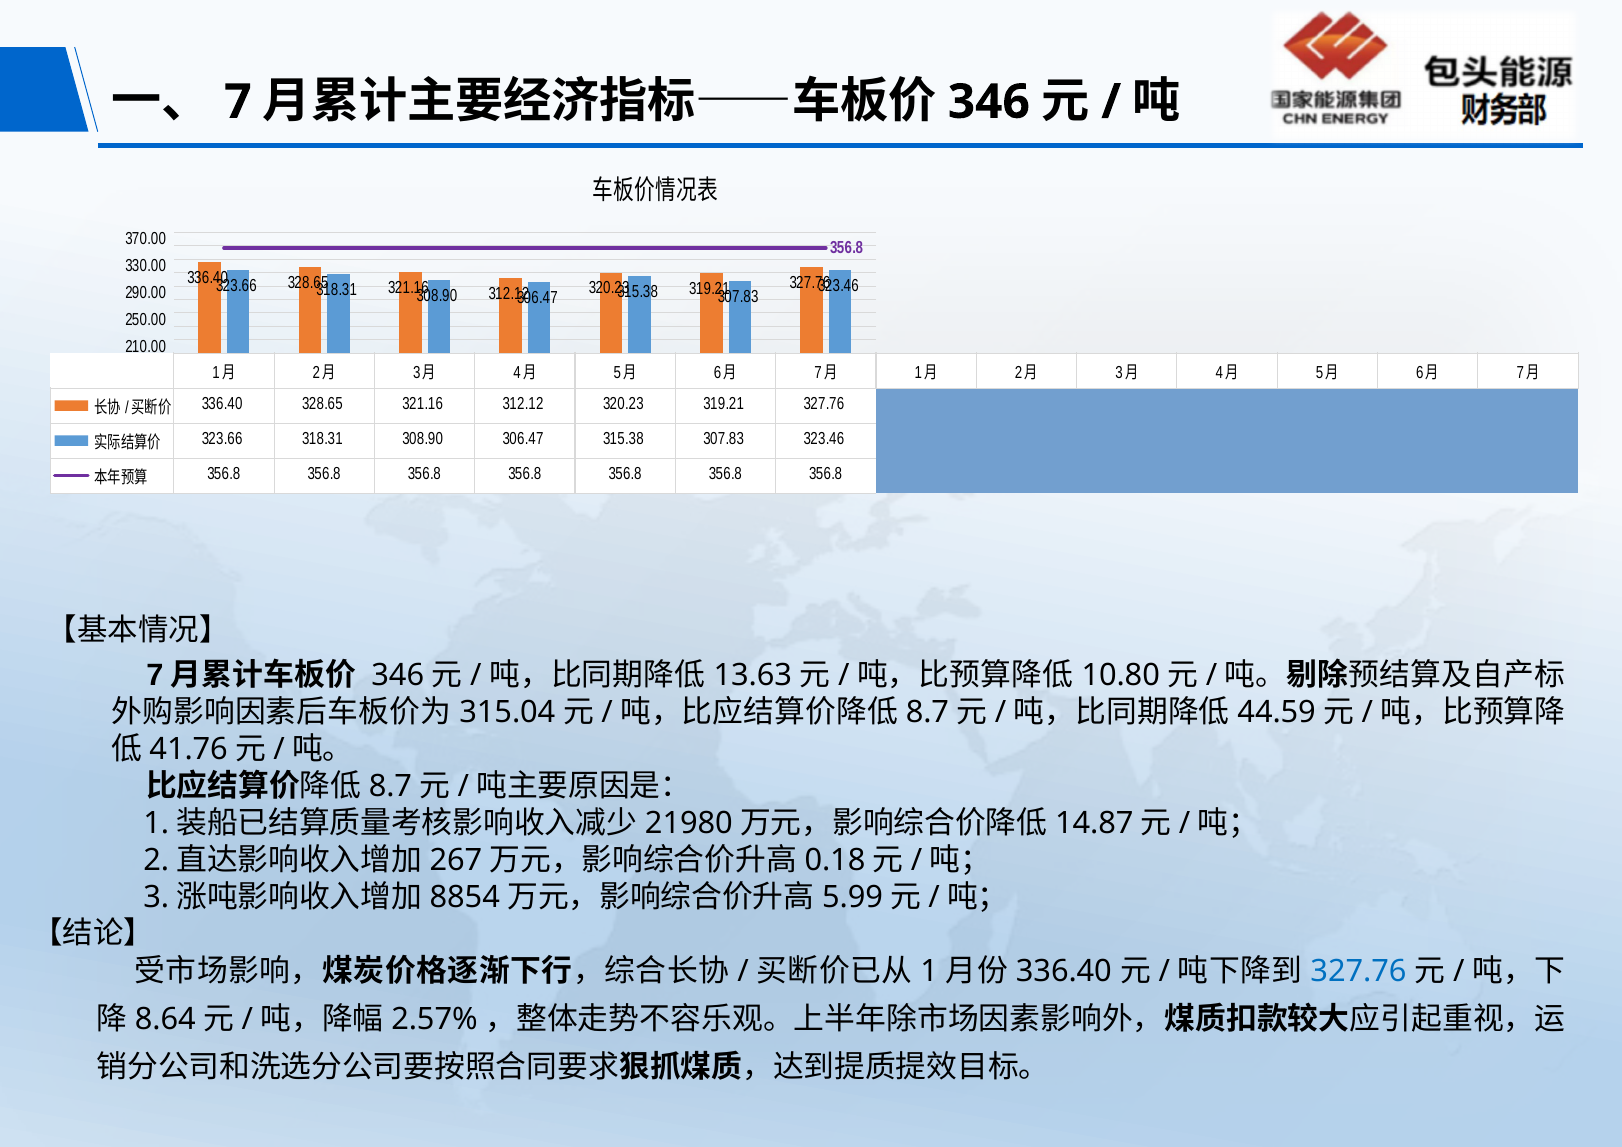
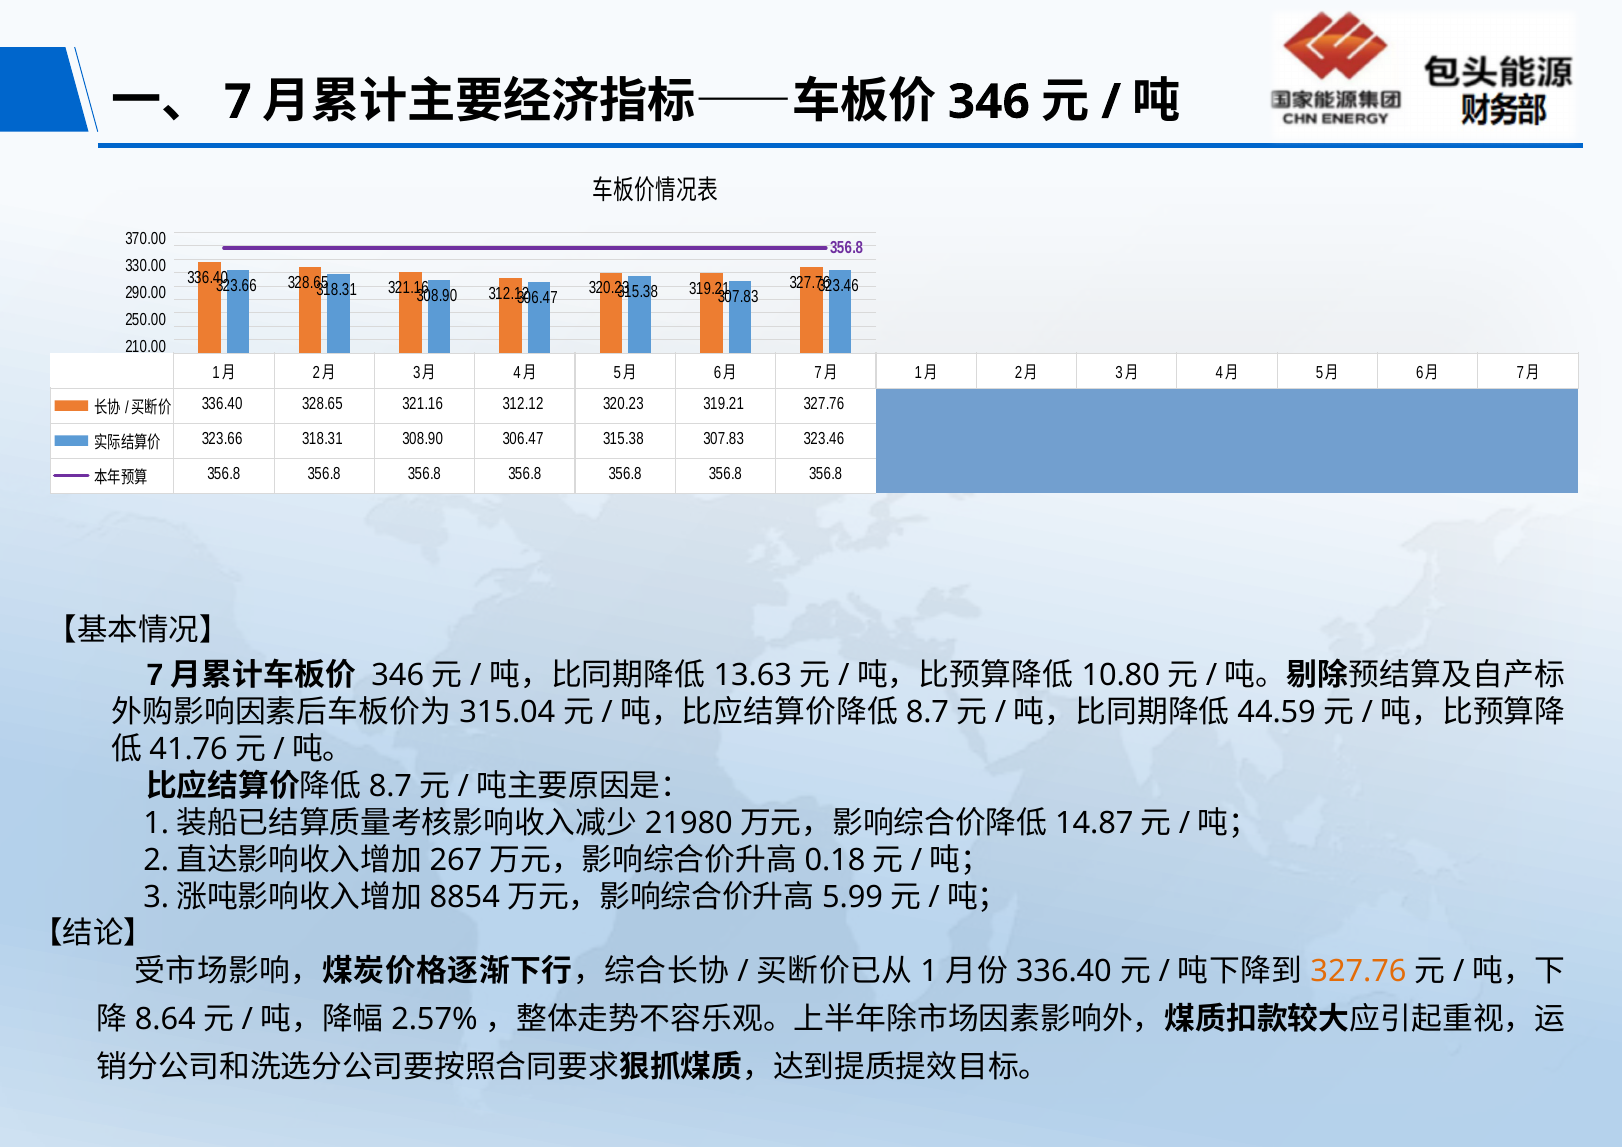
327.76 colour: blue -> orange (1358, 971)
